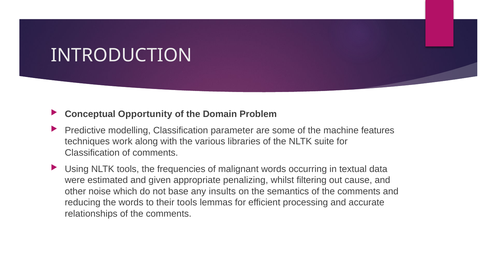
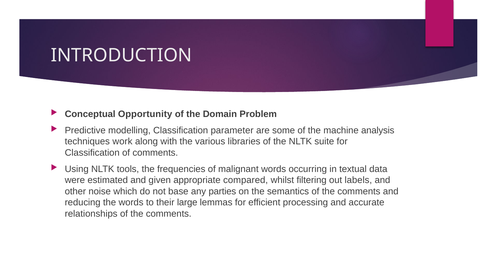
features: features -> analysis (378, 131)
penalizing: penalizing -> compared (246, 181)
cause: cause -> labels (358, 181)
insults: insults -> parties (222, 192)
their tools: tools -> large (187, 203)
